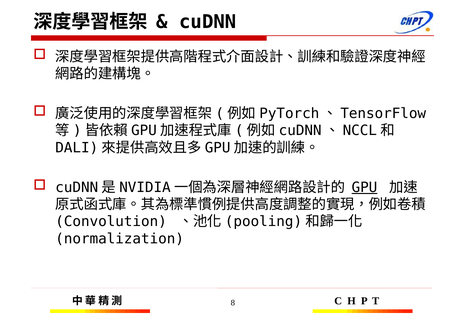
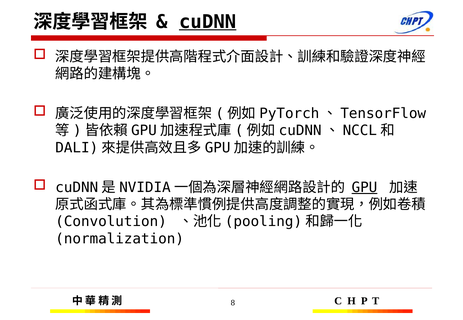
cuDNN underline: none -> present (208, 22)
